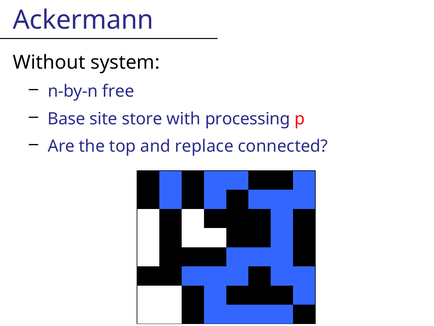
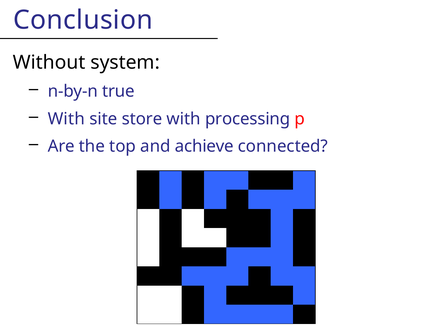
Ackermann: Ackermann -> Conclusion (83, 20)
free: free -> true (118, 91)
Base: Base -> With (66, 119)
replace: replace -> achieve (204, 146)
